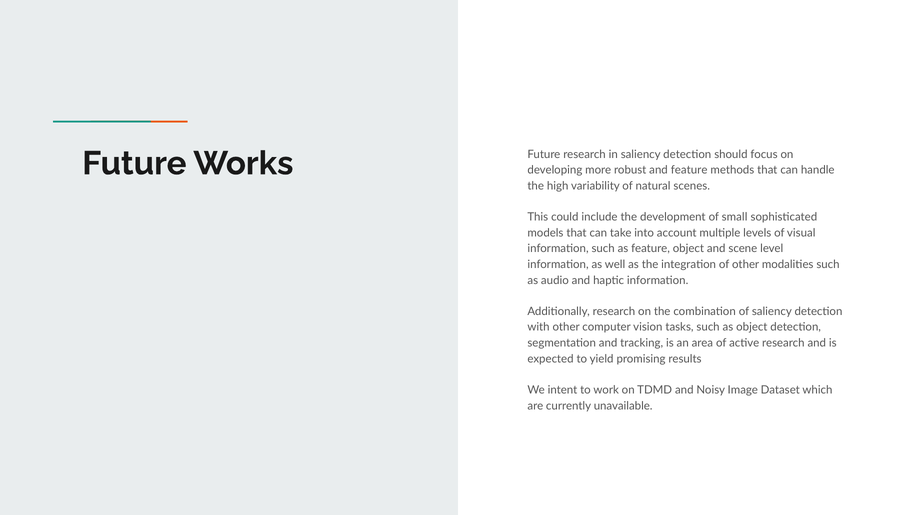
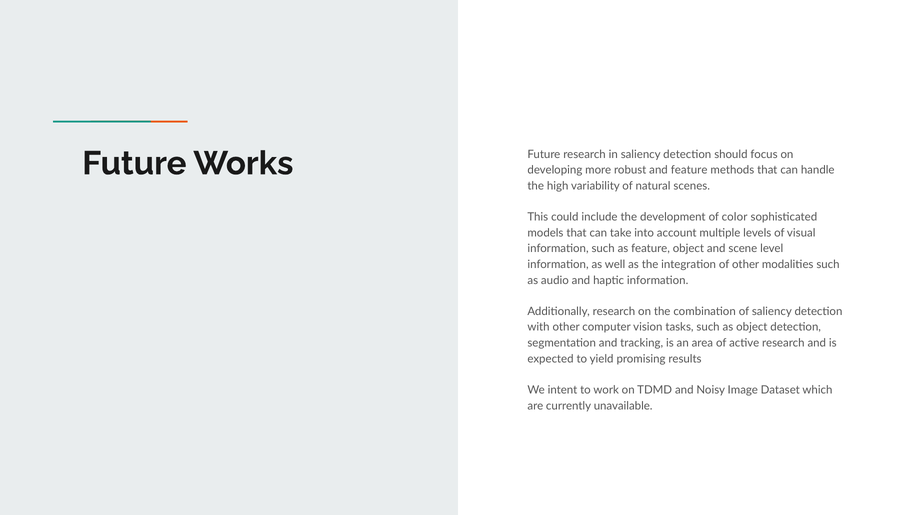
small: small -> color (735, 217)
